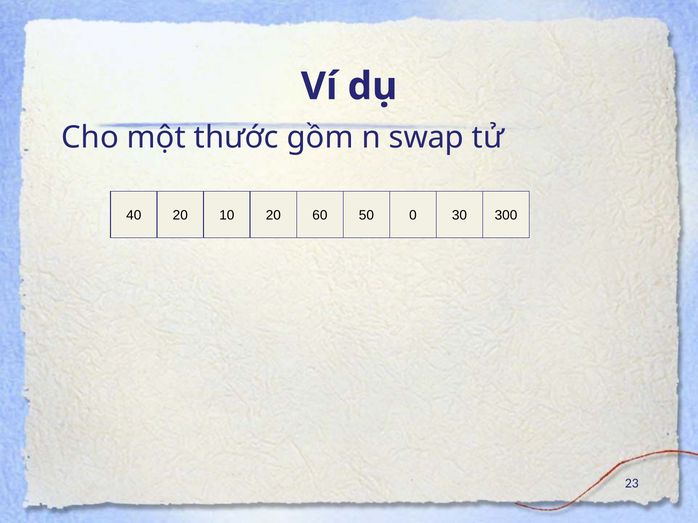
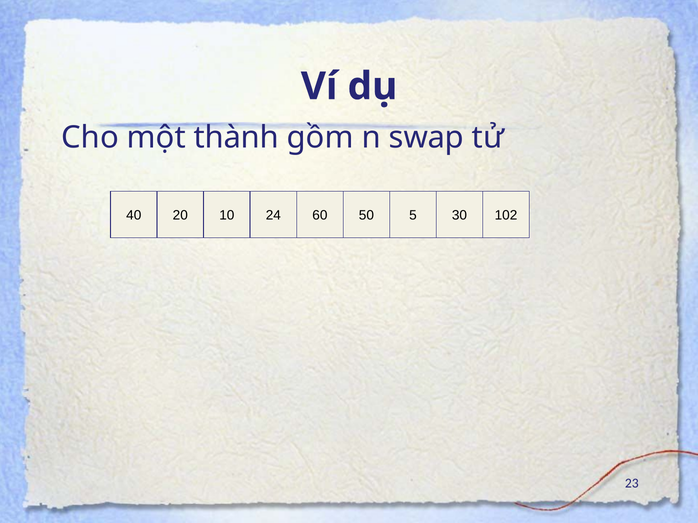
thước: thước -> thành (236, 138)
10 20: 20 -> 24 (273, 216)
0: 0 -> 5 (413, 216)
300: 300 -> 102 (506, 216)
